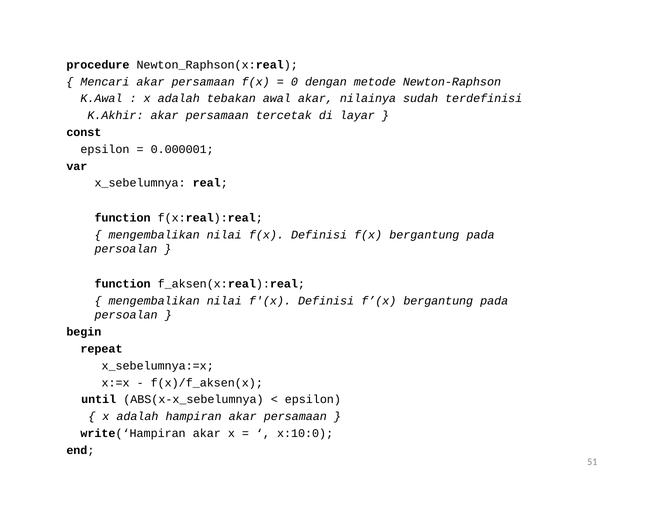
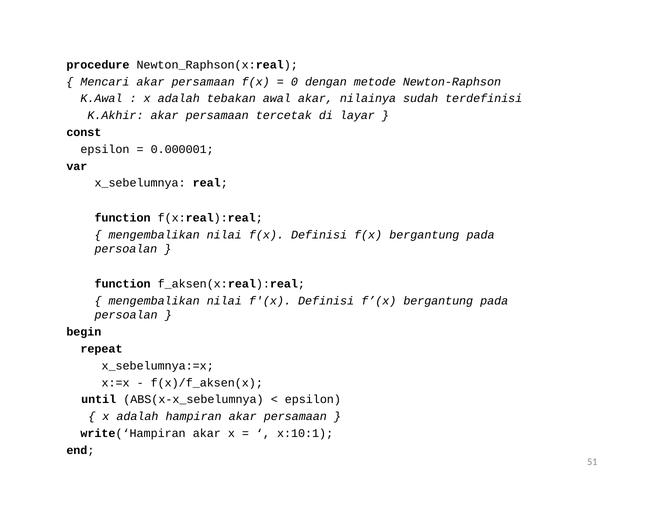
x:10:0: x:10:0 -> x:10:1 (305, 433)
